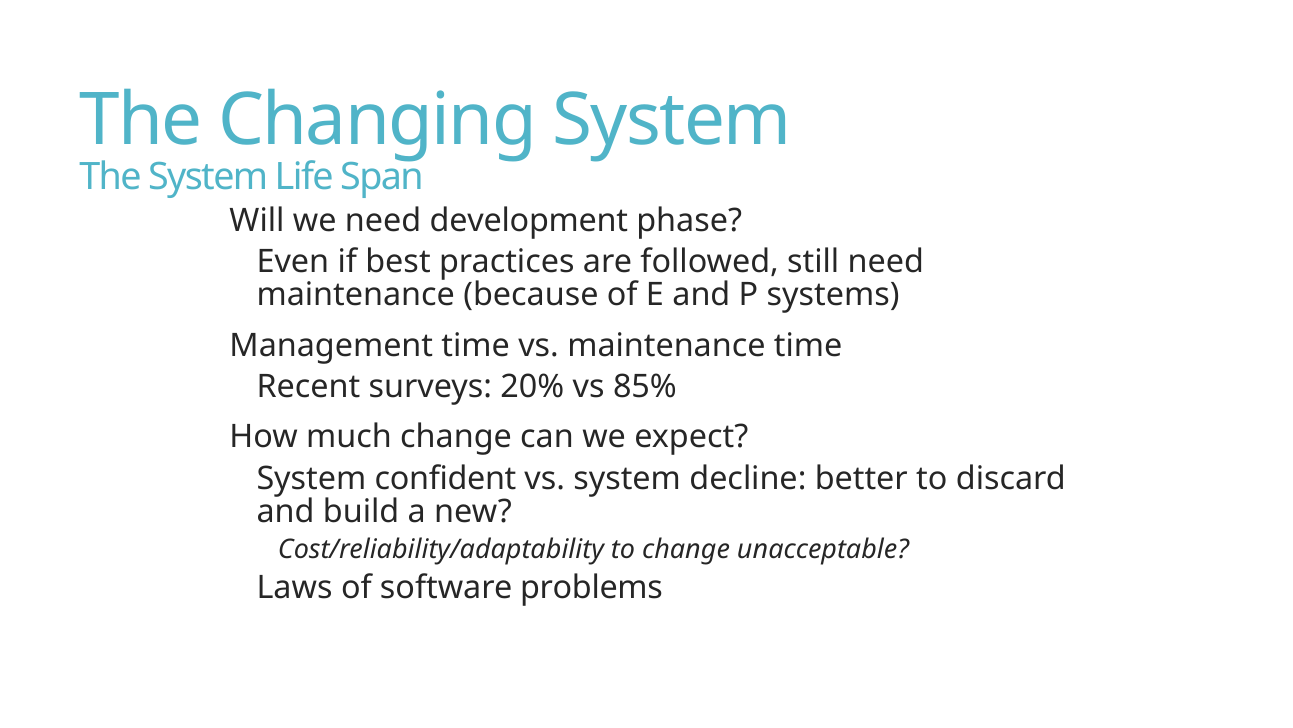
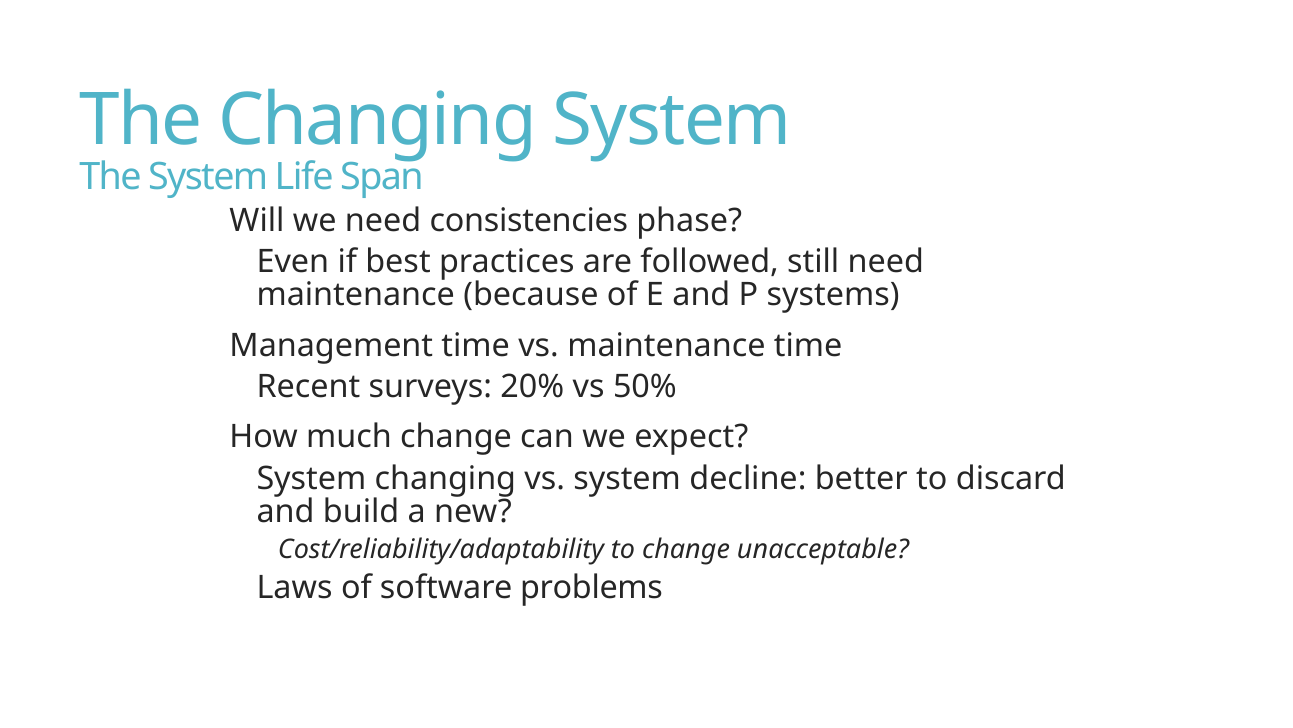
development: development -> consistencies (529, 221)
85%: 85% -> 50% (645, 386)
System confident: confident -> changing (445, 478)
